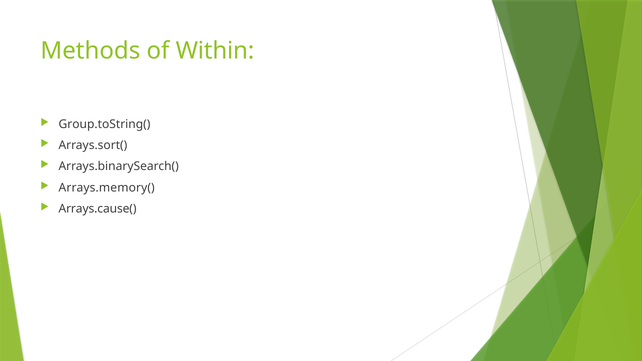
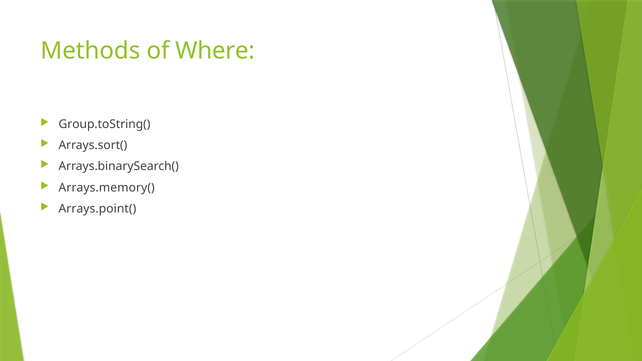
Within: Within -> Where (215, 51)
Arrays.cause(: Arrays.cause( -> Arrays.point( (97, 209)
